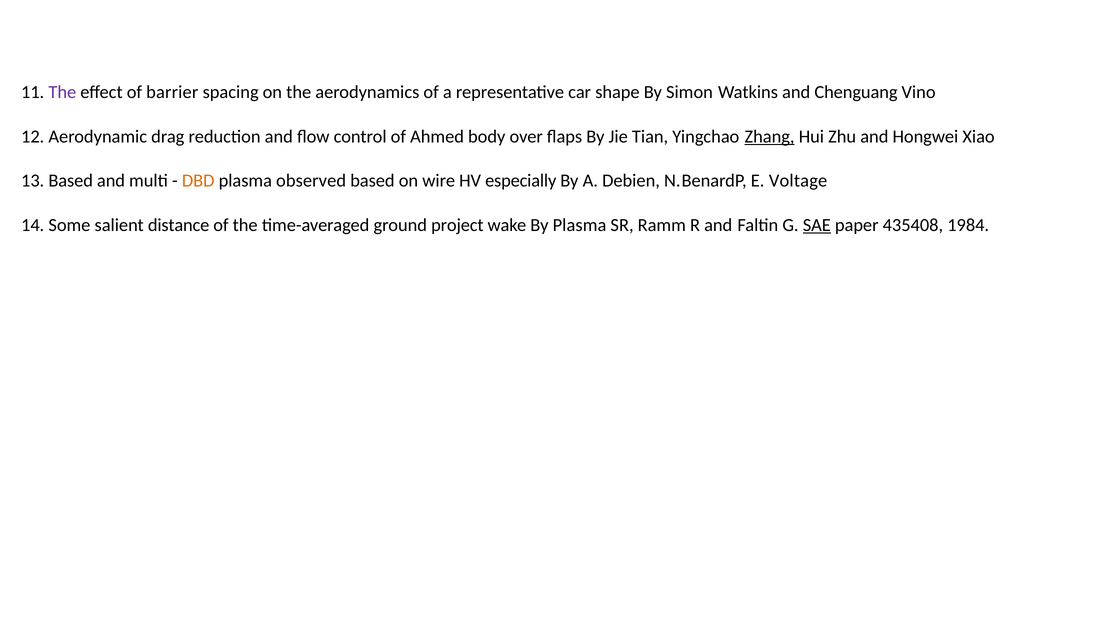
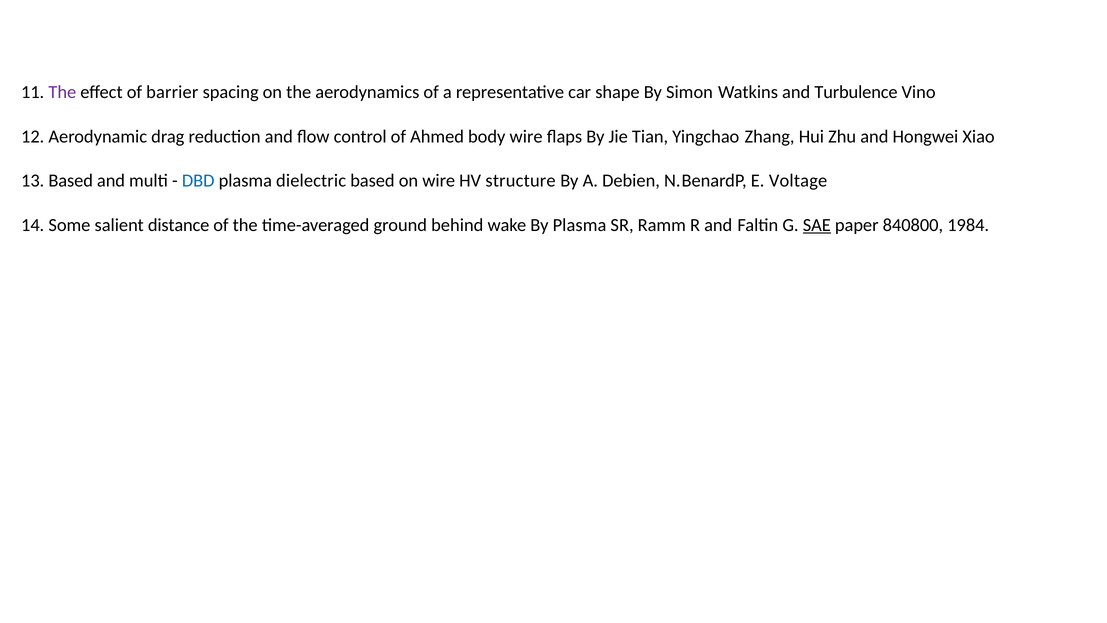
Chenguang: Chenguang -> Turbulence (856, 92)
body over: over -> wire (526, 136)
Zhang underline: present -> none (770, 136)
DBD colour: orange -> blue (198, 181)
observed: observed -> dielectric (311, 181)
especially: especially -> structure (521, 181)
project: project -> behind (457, 225)
435408: 435408 -> 840800 (913, 225)
